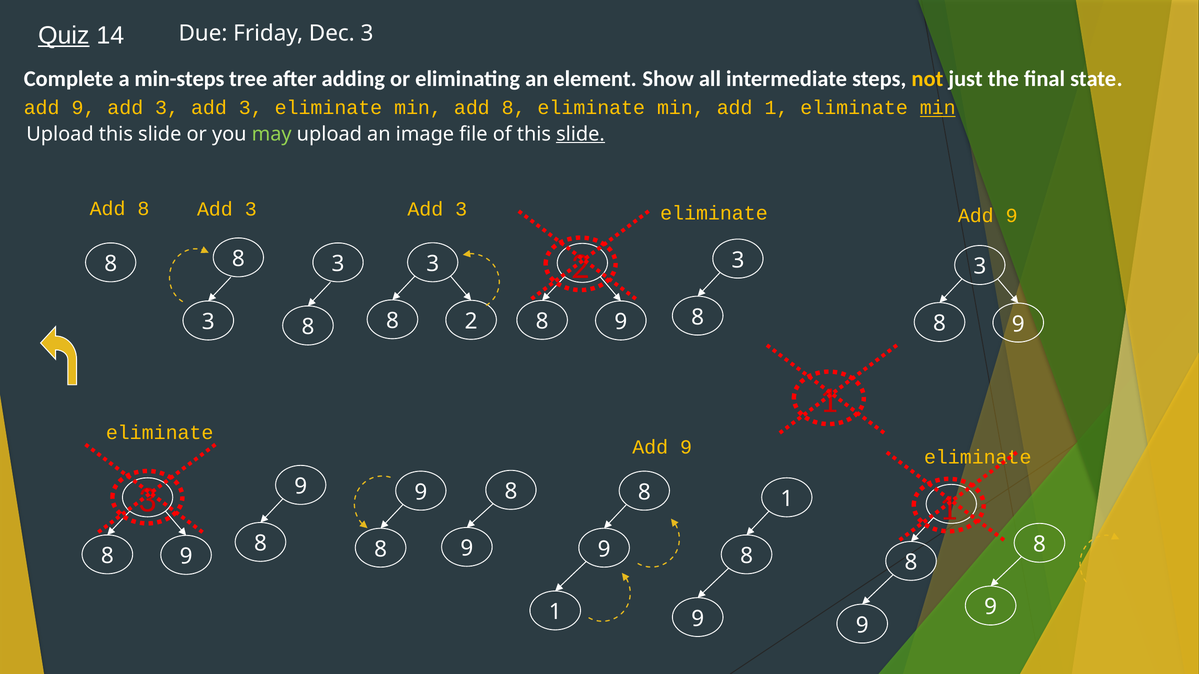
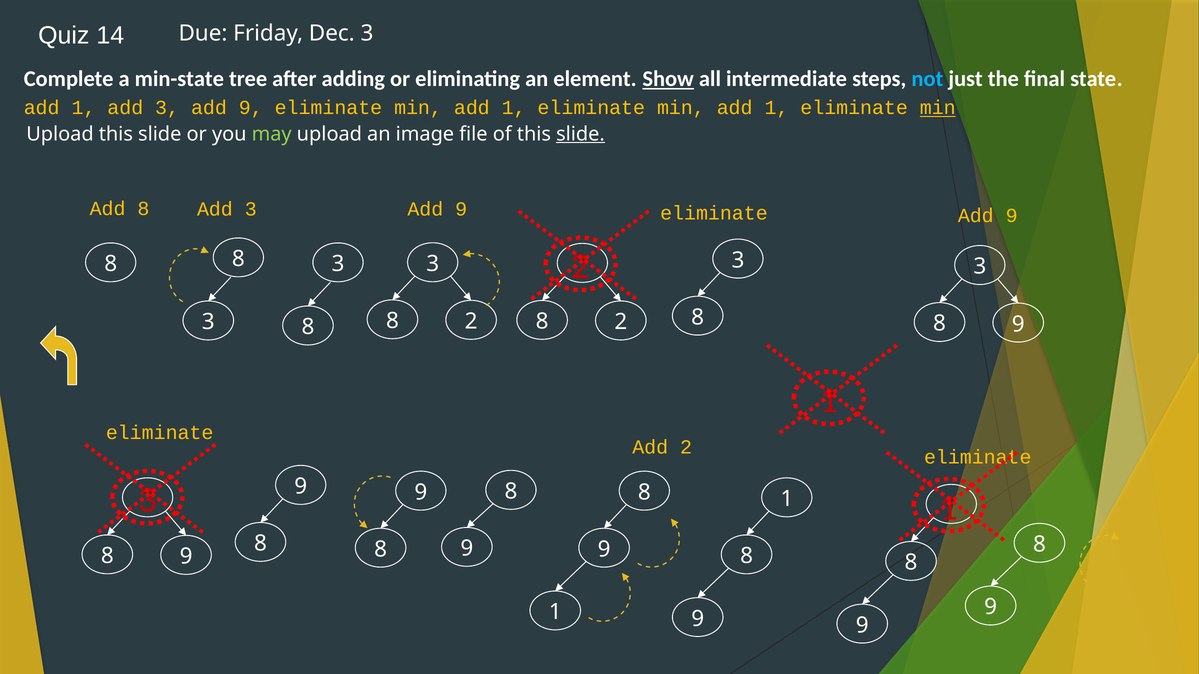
Quiz underline: present -> none (64, 35)
min-steps: min-steps -> min-state (179, 79)
Show underline: none -> present (668, 79)
not colour: yellow -> light blue (927, 79)
9: 9 -> 1 (84, 108)
3: 3 -> 9 (251, 108)
8: 8 -> 1 (514, 108)
3: 3 -> 9 (461, 209)
9: 9 -> 2 (621, 322)
9: 9 -> 2 (686, 447)
